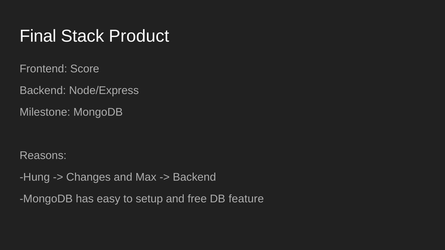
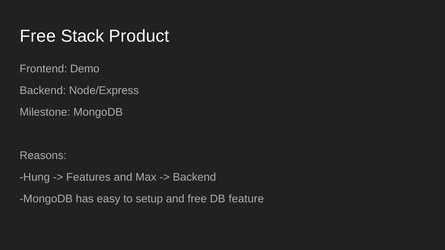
Final: Final -> Free (38, 36)
Score: Score -> Demo (85, 69)
Changes: Changes -> Features (88, 177)
